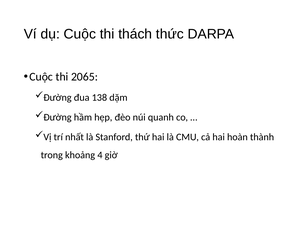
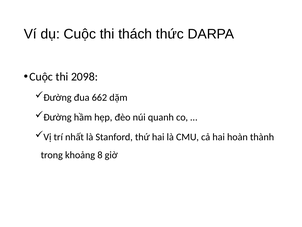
2065: 2065 -> 2098 (84, 77)
138: 138 -> 662 (99, 97)
4: 4 -> 8 (100, 155)
